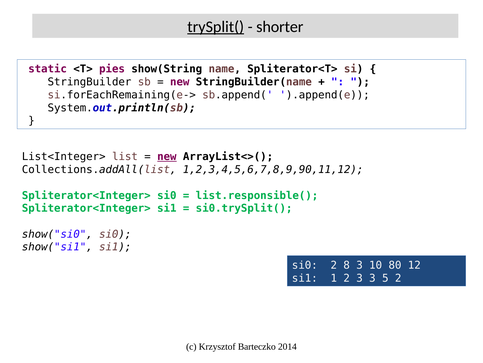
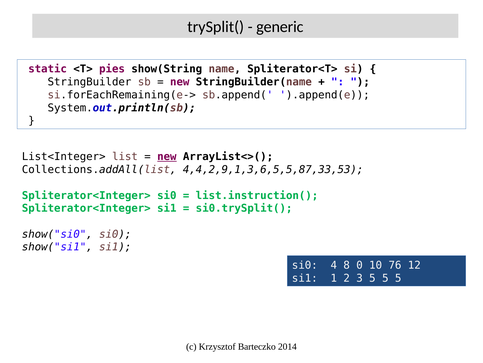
trySplit( underline: present -> none (216, 27)
shorter: shorter -> generic (280, 27)
1,2,3,4,5,6,7,8,9,90,11,12: 1,2,3,4,5,6,7,8,9,90,11,12 -> 4,4,2,9,1,3,6,5,5,87,33,53 (273, 169)
list.responsible(: list.responsible( -> list.instruction( (257, 195)
si0 2: 2 -> 4 (334, 265)
8 3: 3 -> 0 (360, 265)
80: 80 -> 76 (395, 265)
3 3: 3 -> 5 (372, 278)
2: 2 -> 5 (398, 278)
